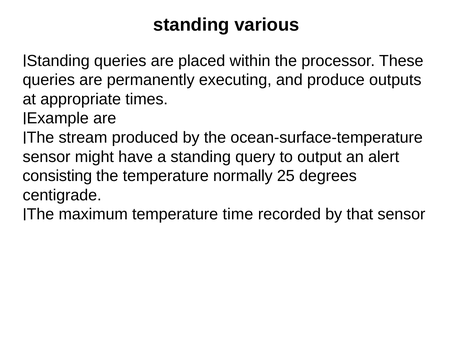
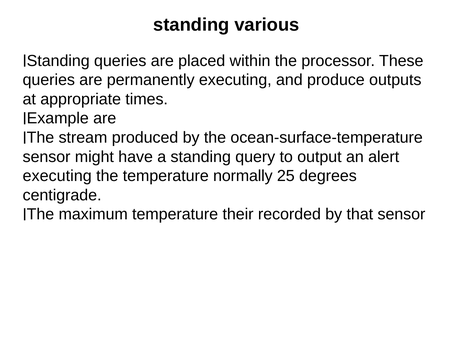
consisting: consisting -> executing (57, 176)
time: time -> their (238, 214)
